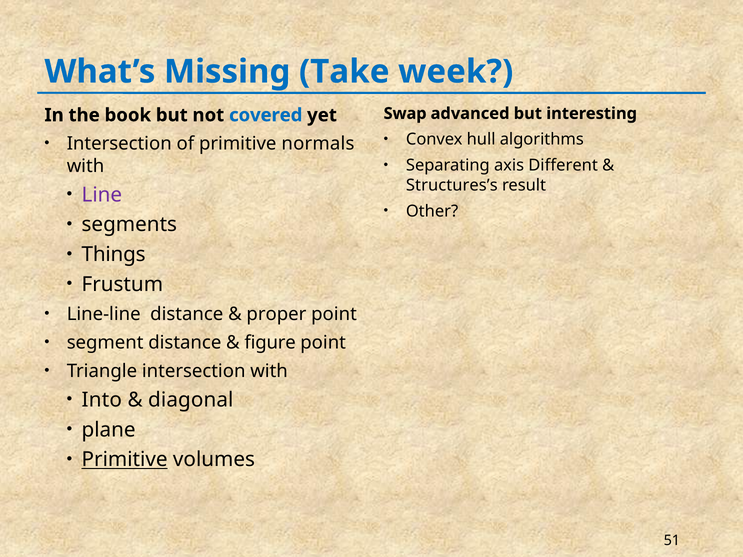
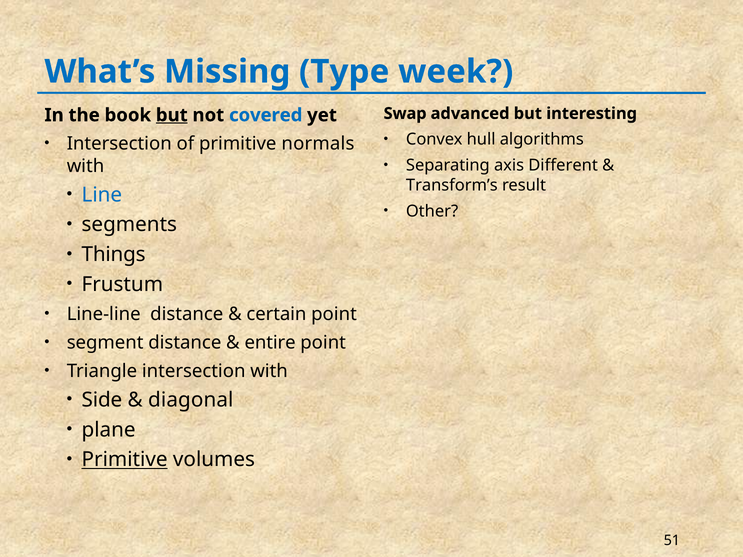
Take: Take -> Type (344, 72)
but underline: none -> present (172, 115)
Structures’s: Structures’s -> Transform’s (452, 185)
Line colour: purple -> blue (102, 195)
proper: proper -> certain (276, 314)
figure: figure -> entire (270, 343)
Into: Into -> Side (102, 400)
